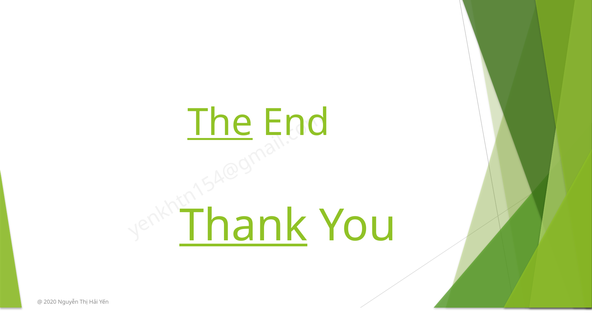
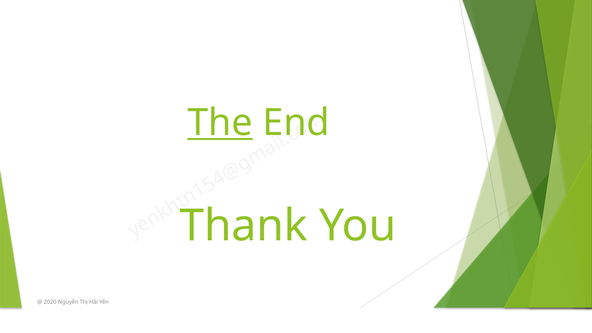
Thank underline: present -> none (243, 226)
